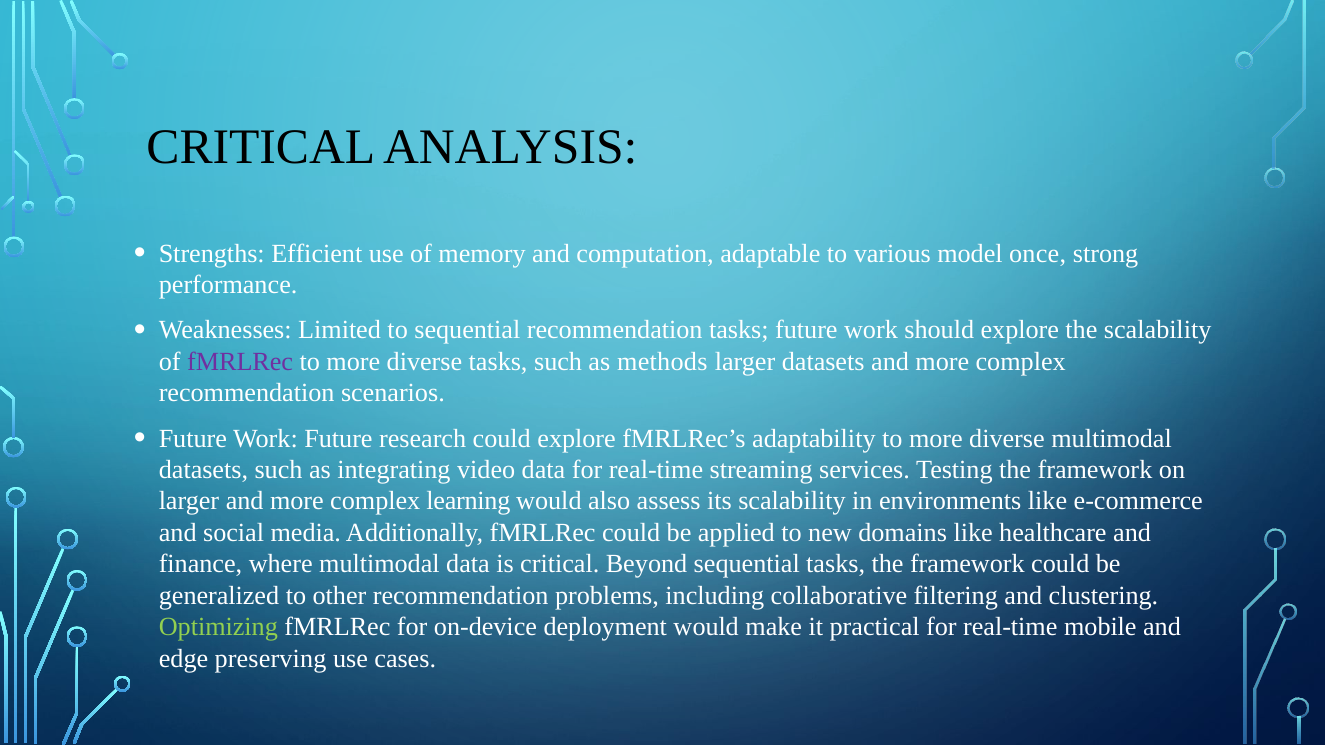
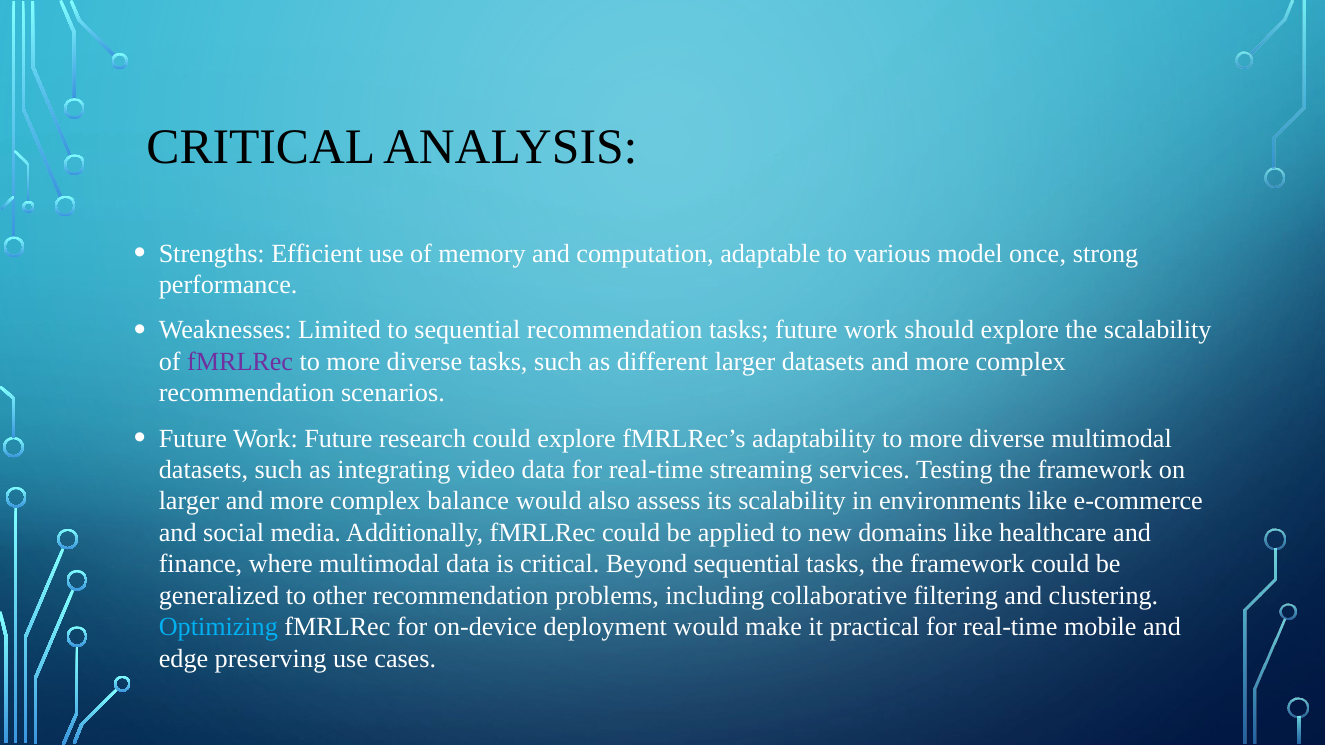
methods: methods -> different (662, 362)
learning: learning -> balance (468, 501)
Optimizing colour: light green -> light blue (218, 627)
